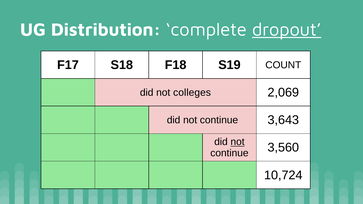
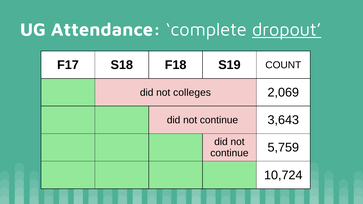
Distribution: Distribution -> Attendance (106, 30)
not underline: present -> none (238, 142)
3,560: 3,560 -> 5,759 (283, 148)
